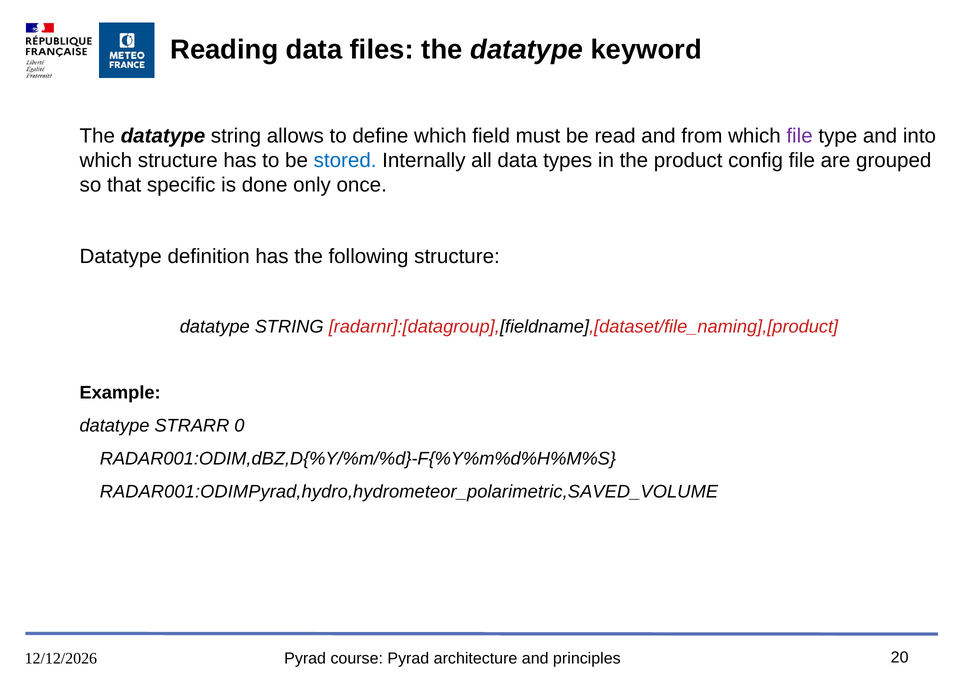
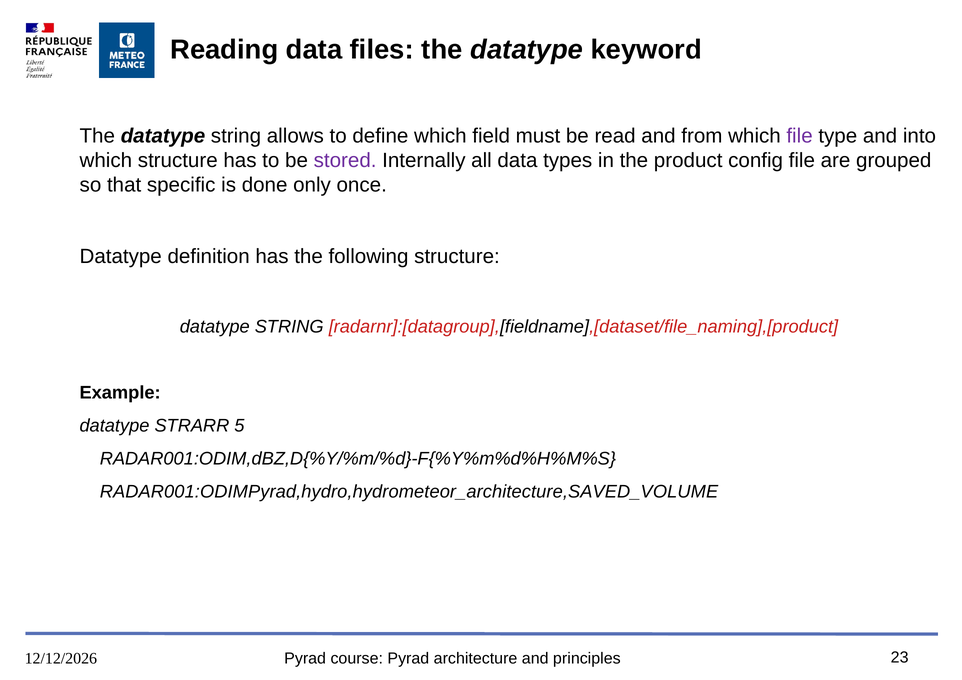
stored colour: blue -> purple (345, 160)
0: 0 -> 5 (239, 426)
RADAR001:ODIMPyrad,hydro,hydrometeor_polarimetric,SAVED_VOLUME: RADAR001:ODIMPyrad,hydro,hydrometeor_polarimetric,SAVED_VOLUME -> RADAR001:ODIMPyrad,hydro,hydrometeor_architecture,SAVED_VOLUME (409, 492)
20: 20 -> 23 (900, 658)
